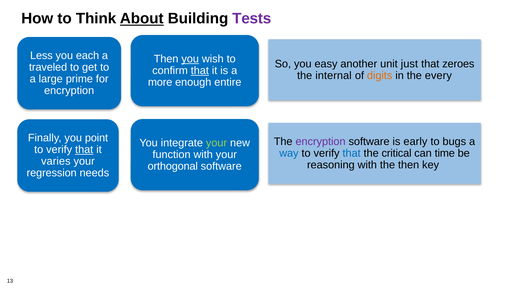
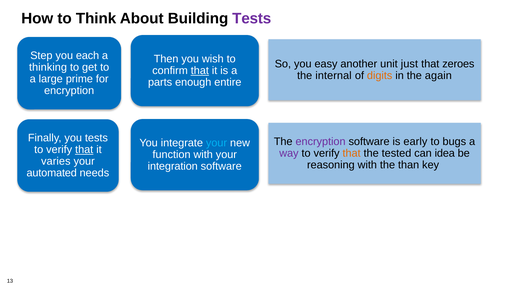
About underline: present -> none (142, 19)
Less: Less -> Step (41, 55)
you underline: present -> none (190, 59)
traveled: traveled -> thinking (48, 67)
every: every -> again (438, 75)
more: more -> parts (160, 82)
you point: point -> tests (96, 138)
your colour: light green -> light blue (216, 143)
way colour: blue -> purple (289, 153)
that colour: blue -> orange (352, 153)
critical: critical -> tested (396, 153)
time: time -> idea (445, 153)
the then: then -> than (409, 165)
orthogonal: orthogonal -> integration (173, 166)
regression: regression -> automated (52, 173)
